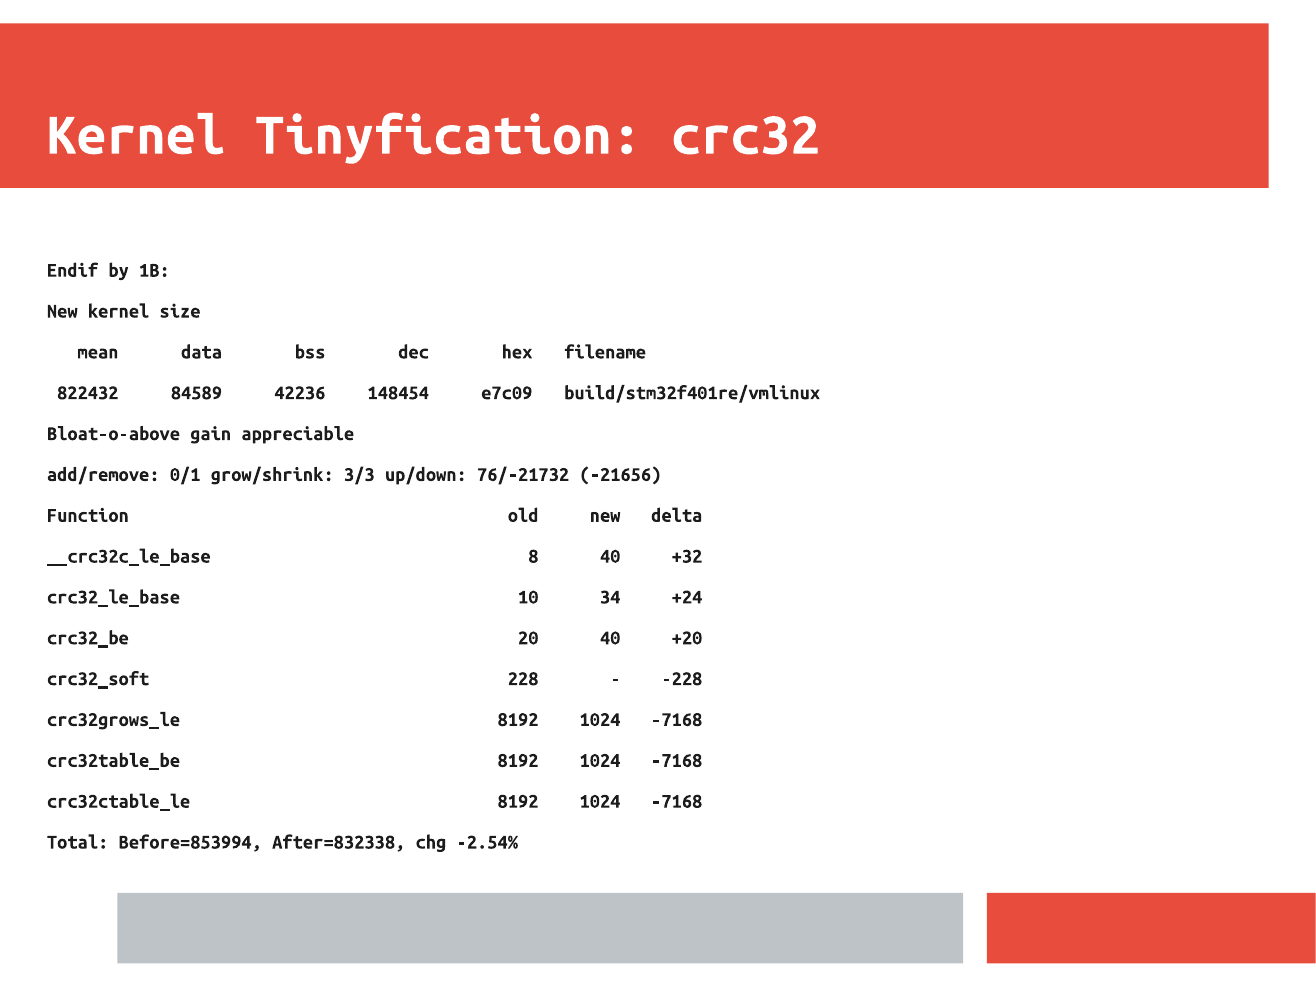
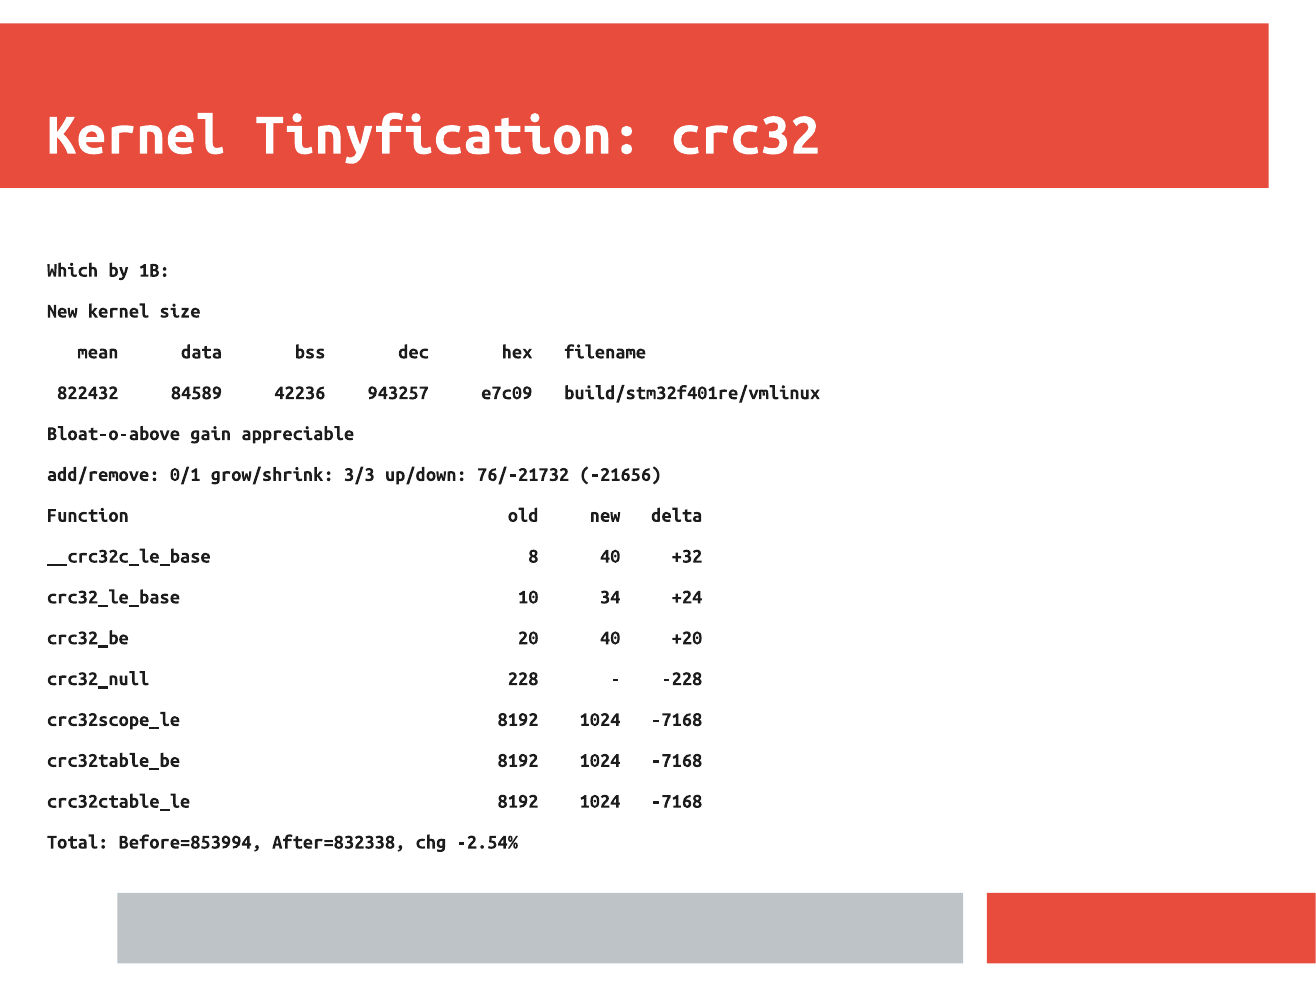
Endif: Endif -> Which (73, 271)
148454: 148454 -> 943257 (398, 393)
crc32_soft: crc32_soft -> crc32_null (98, 679)
crc32grows_le: crc32grows_le -> crc32scope_le (113, 720)
